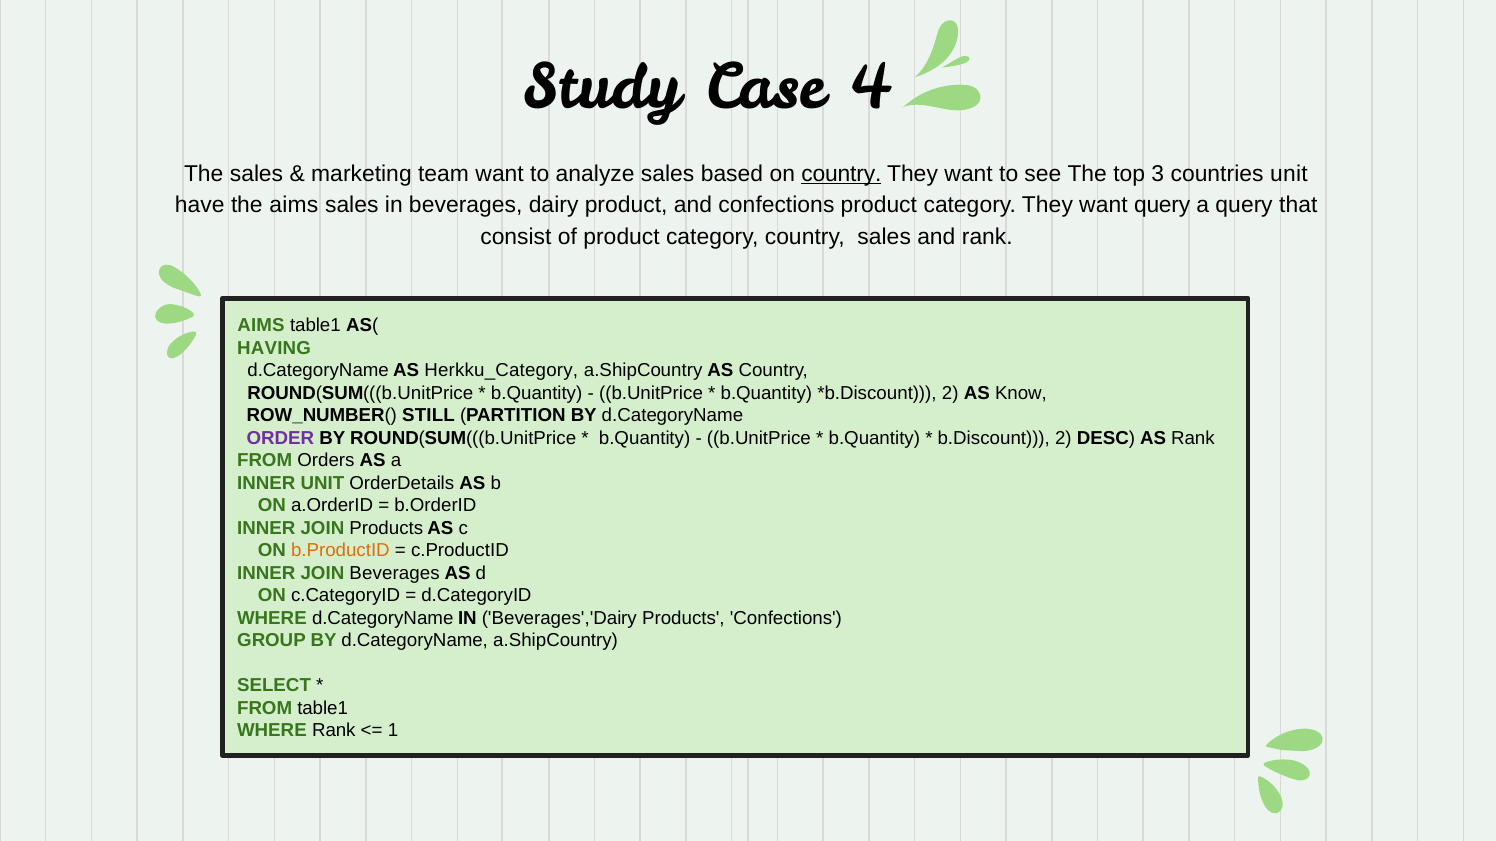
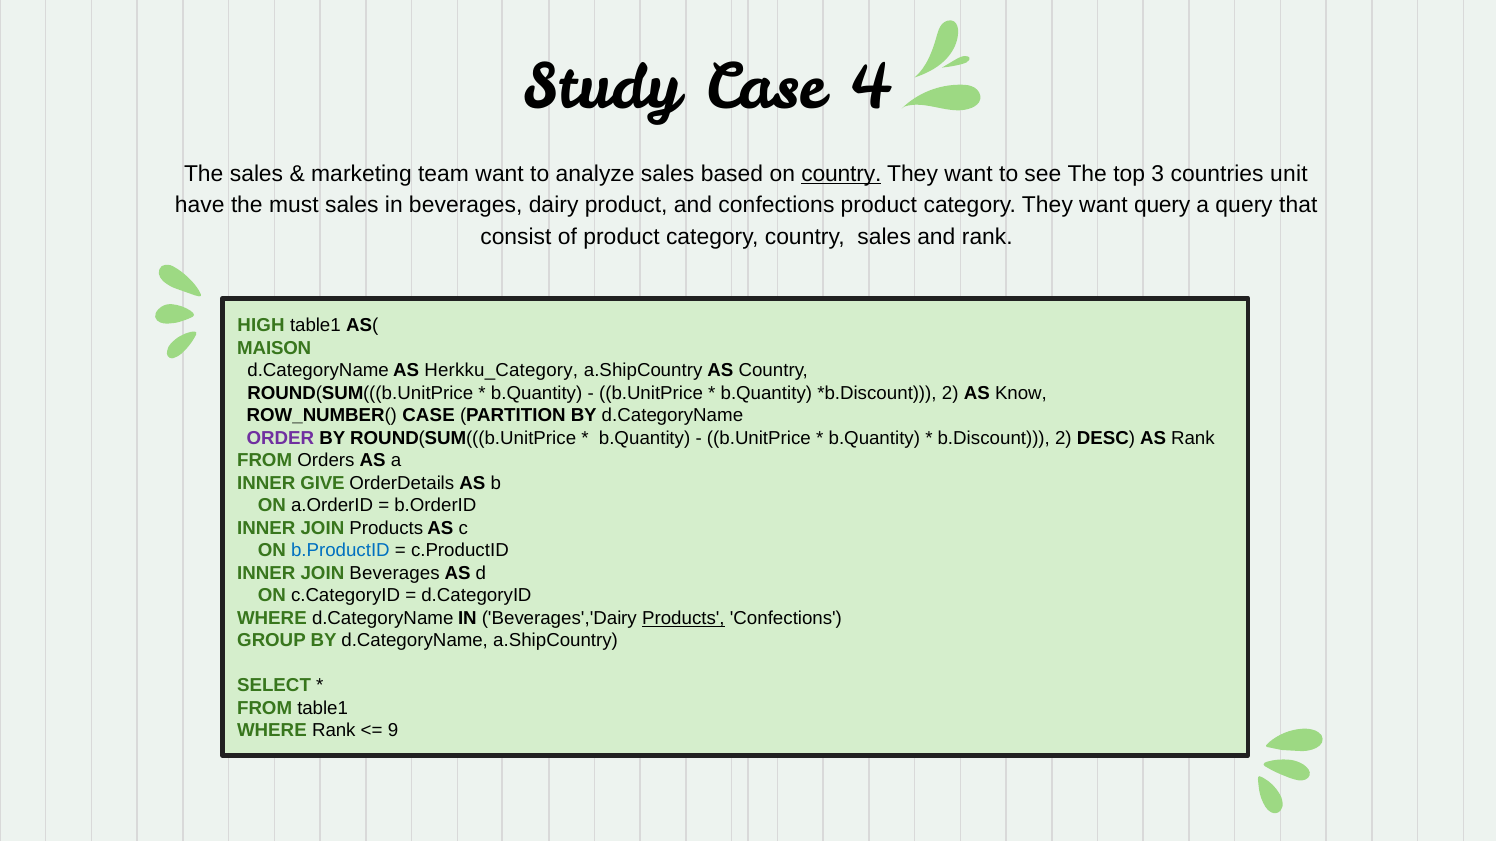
the aims: aims -> must (294, 205)
AIMS: AIMS -> HIGH (261, 326)
HAVING: HAVING -> MAISON (274, 349)
ROW_NUMBER( STILL: STILL -> CASE (429, 416)
INNER UNIT: UNIT -> GIVE (323, 483)
b.ProductID colour: orange -> blue (340, 551)
Products underline: none -> present (683, 618)
1: 1 -> 9 (393, 731)
